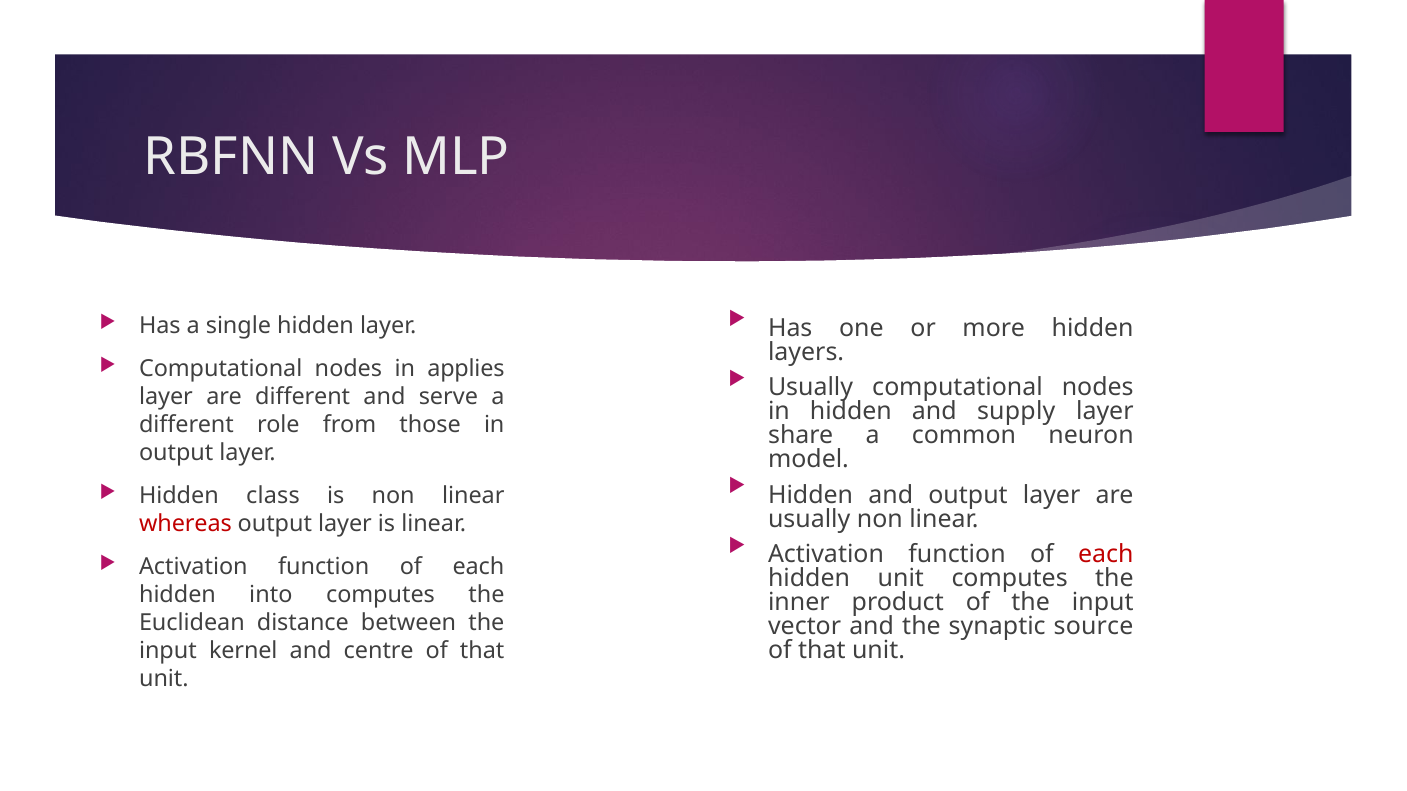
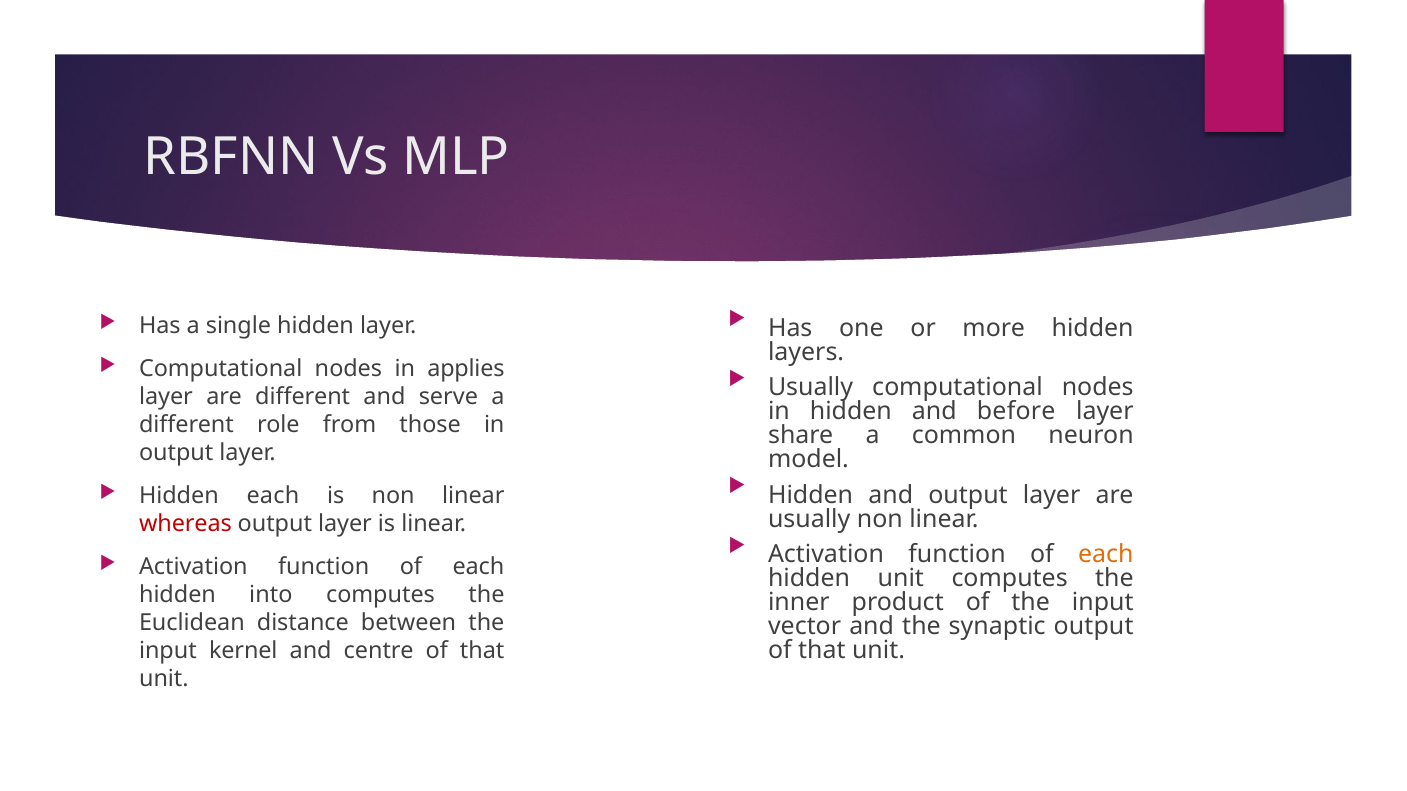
supply: supply -> before (1016, 412)
Hidden class: class -> each (273, 496)
each colour: red -> orange (1106, 555)
synaptic source: source -> output (1094, 627)
